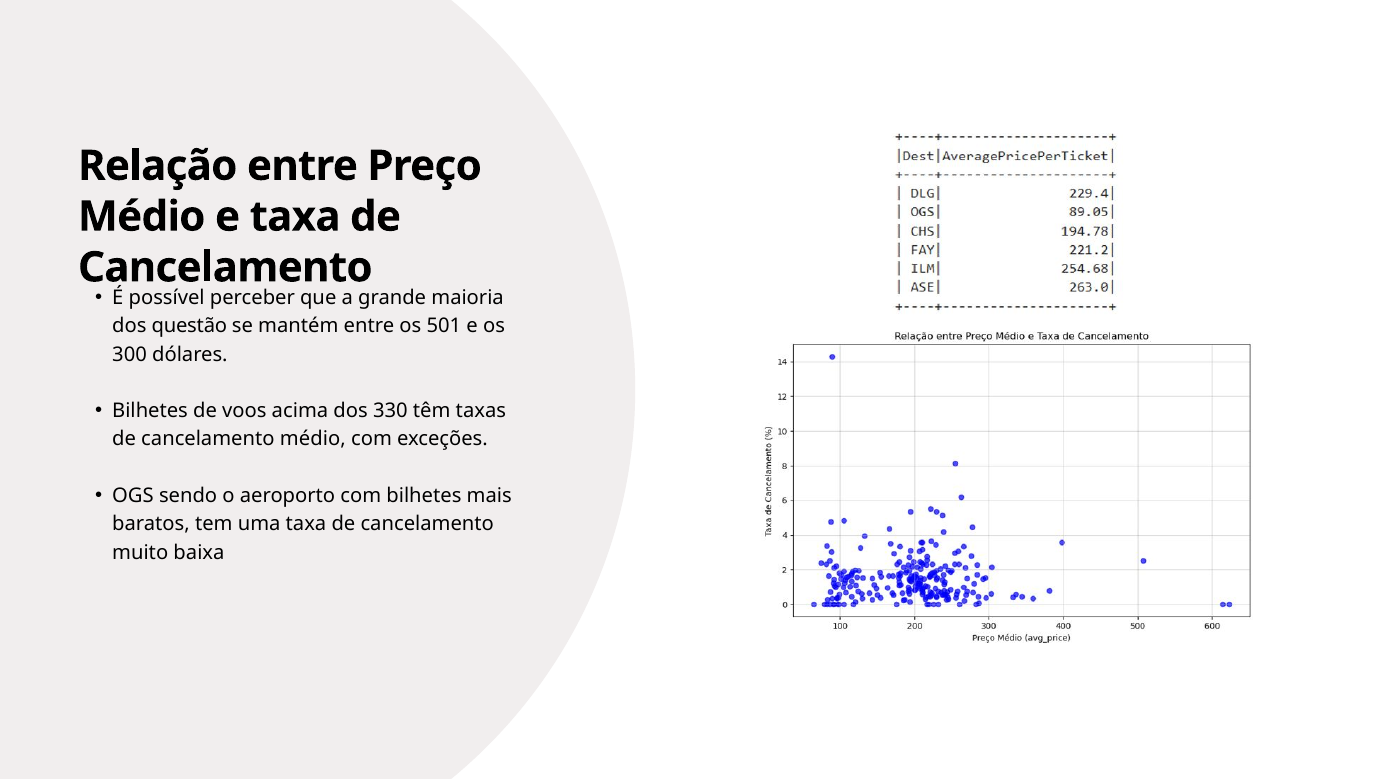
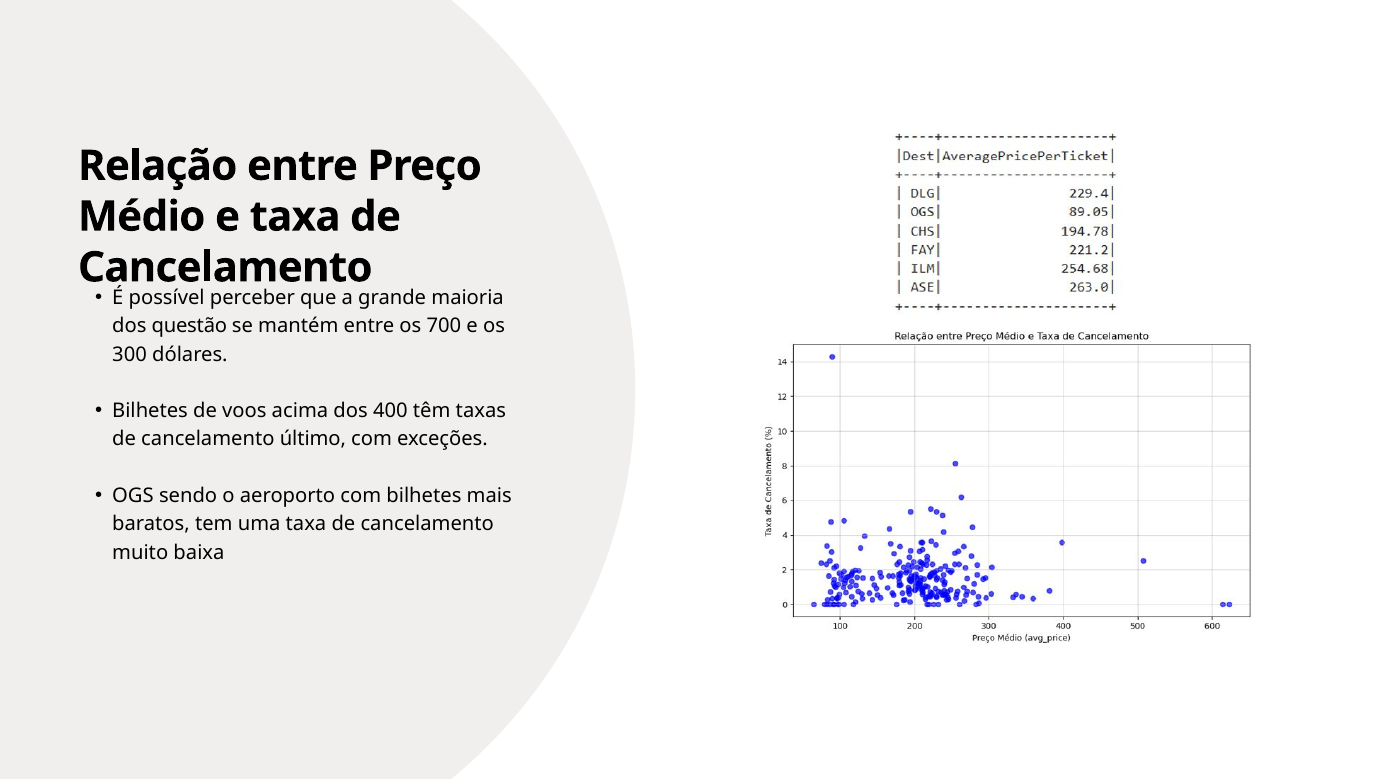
501: 501 -> 700 (444, 326)
330: 330 -> 400 (390, 411)
cancelamento médio: médio -> último (313, 439)
